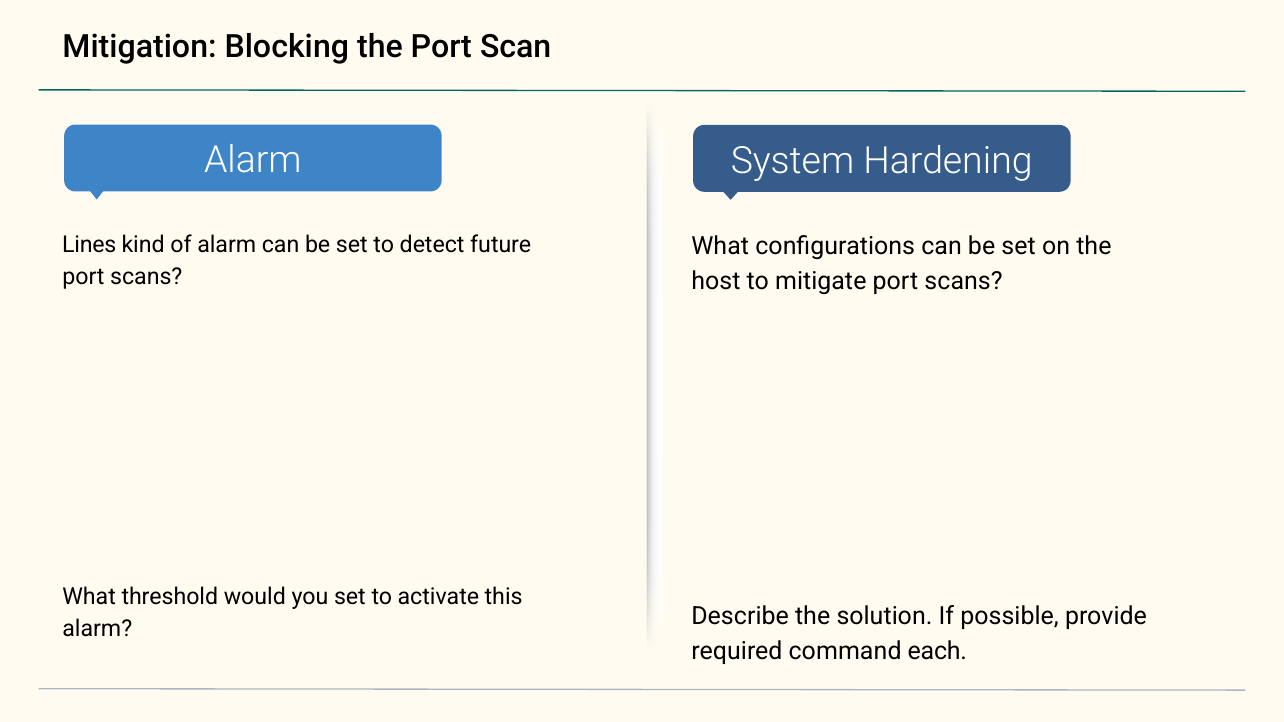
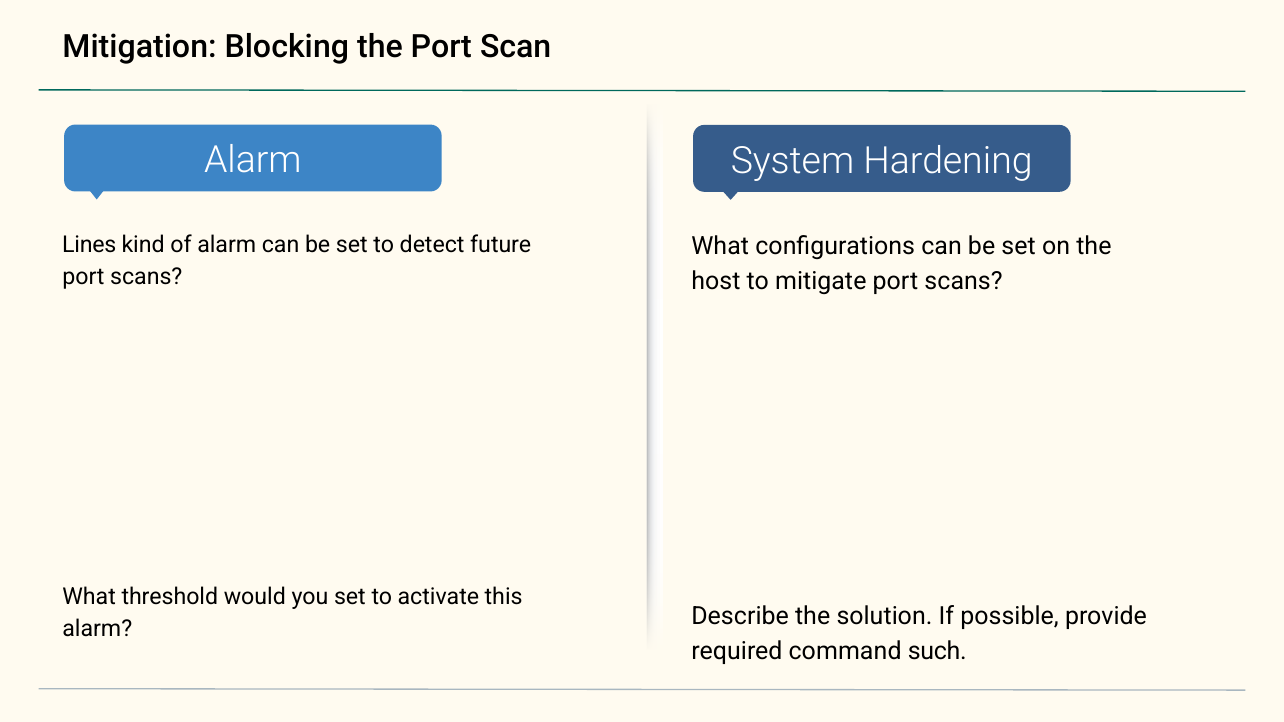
each: each -> such (937, 651)
